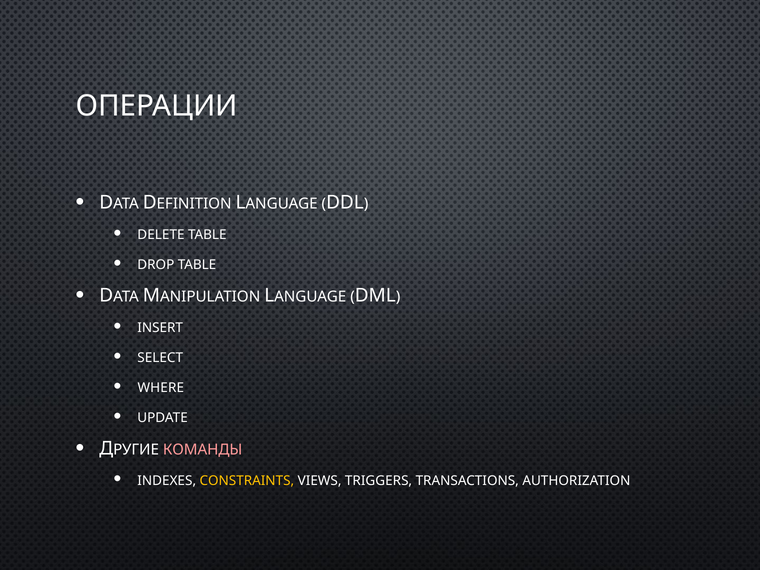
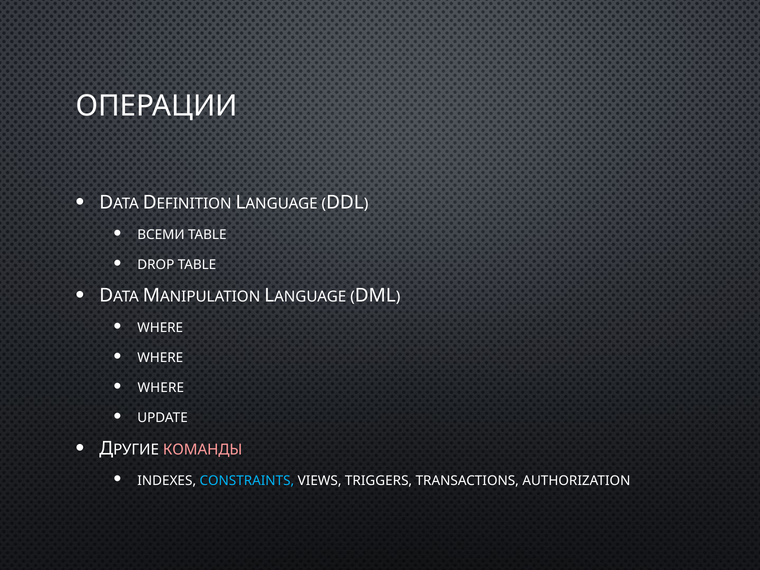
DELETE: DELETE -> ВСЕМИ (161, 235)
INSERT: INSERT -> WHERE (160, 328)
SELECT: SELECT -> WHERE (160, 358)
CONSTRAINTS colour: yellow -> light blue (247, 481)
